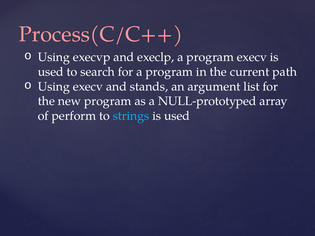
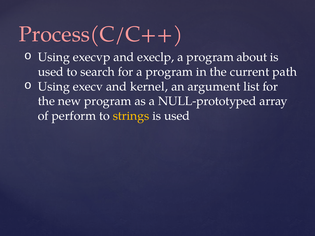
program execv: execv -> about (252, 57)
stands: stands -> kernel (149, 87)
strings colour: light blue -> yellow (131, 116)
